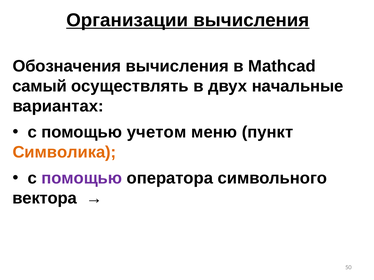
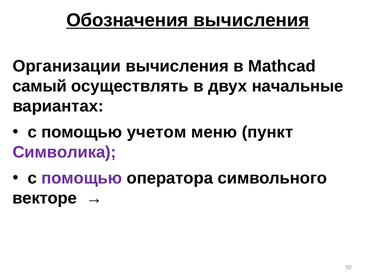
Организации: Организации -> Обозначения (127, 20)
Обозначения: Обозначения -> Организации (67, 66)
Символика colour: orange -> purple (64, 152)
вектора: вектора -> векторе (45, 198)
